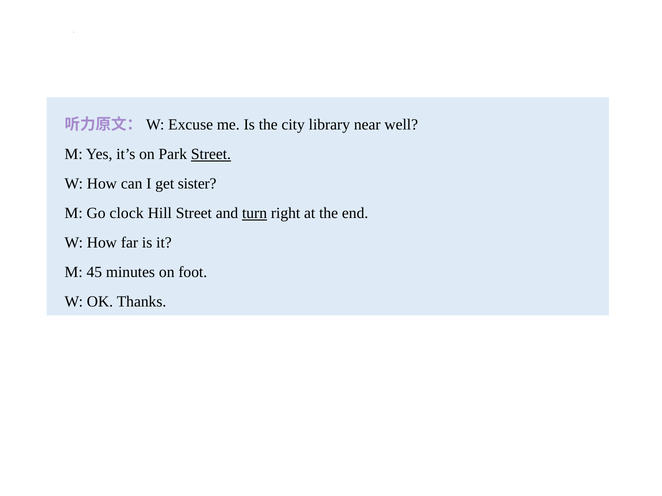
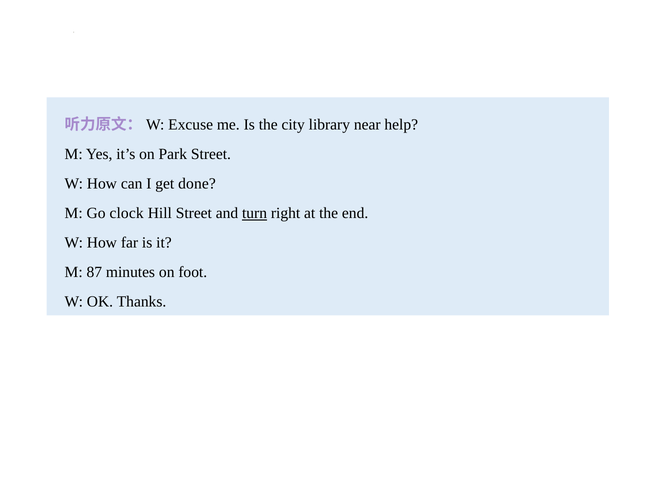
well: well -> help (401, 125)
Street underline: present -> none (211, 154)
sister: sister -> done (197, 184)
45: 45 -> 87 (94, 272)
